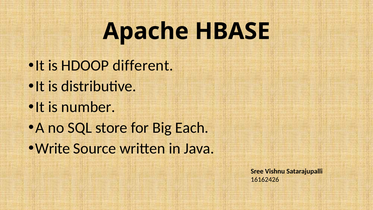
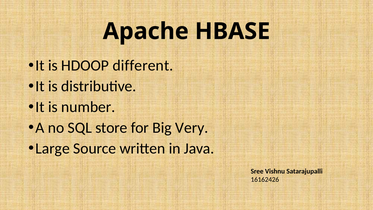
Each: Each -> Very (192, 128)
Write: Write -> Large (53, 148)
